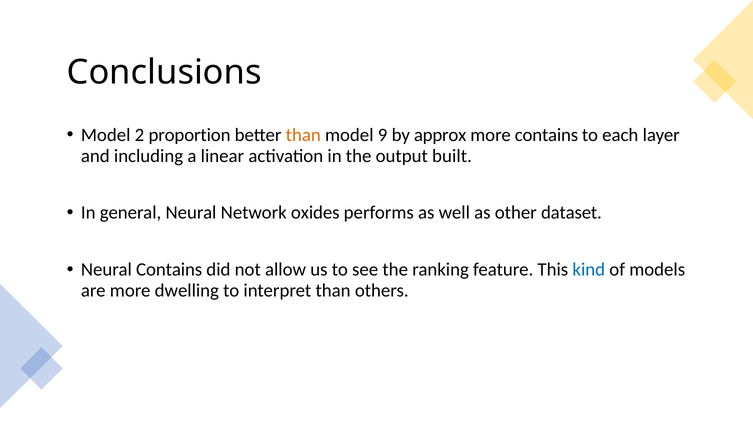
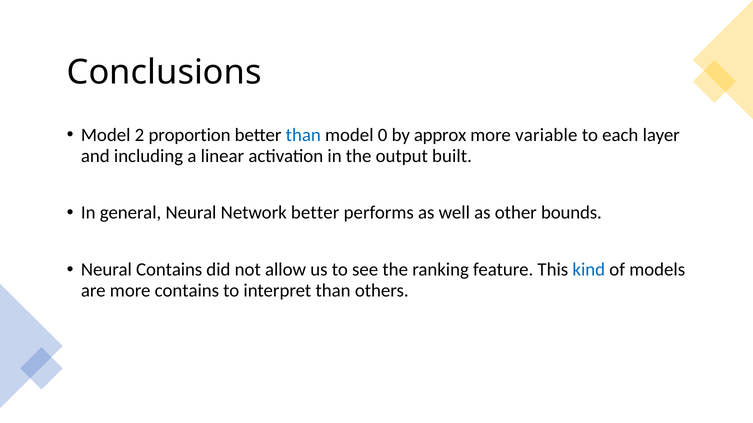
than colour: orange -> blue (303, 135)
9: 9 -> 0 (383, 135)
more contains: contains -> variable (546, 135)
Network oxides: oxides -> better (315, 213)
dataset: dataset -> bounds (571, 213)
more dwelling: dwelling -> contains (187, 291)
